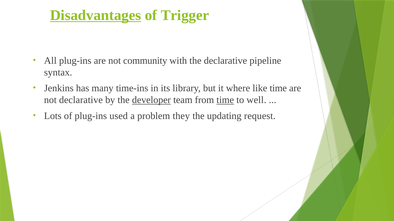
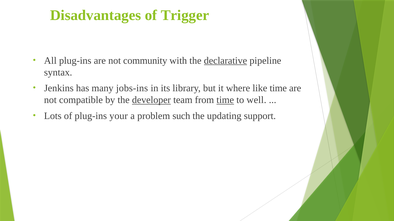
Disadvantages underline: present -> none (96, 15)
declarative underline: none -> present (225, 61)
time-ins: time-ins -> jobs-ins (132, 88)
not declarative: declarative -> compatible (81, 100)
used: used -> your (119, 116)
they: they -> such (181, 116)
request: request -> support (260, 116)
